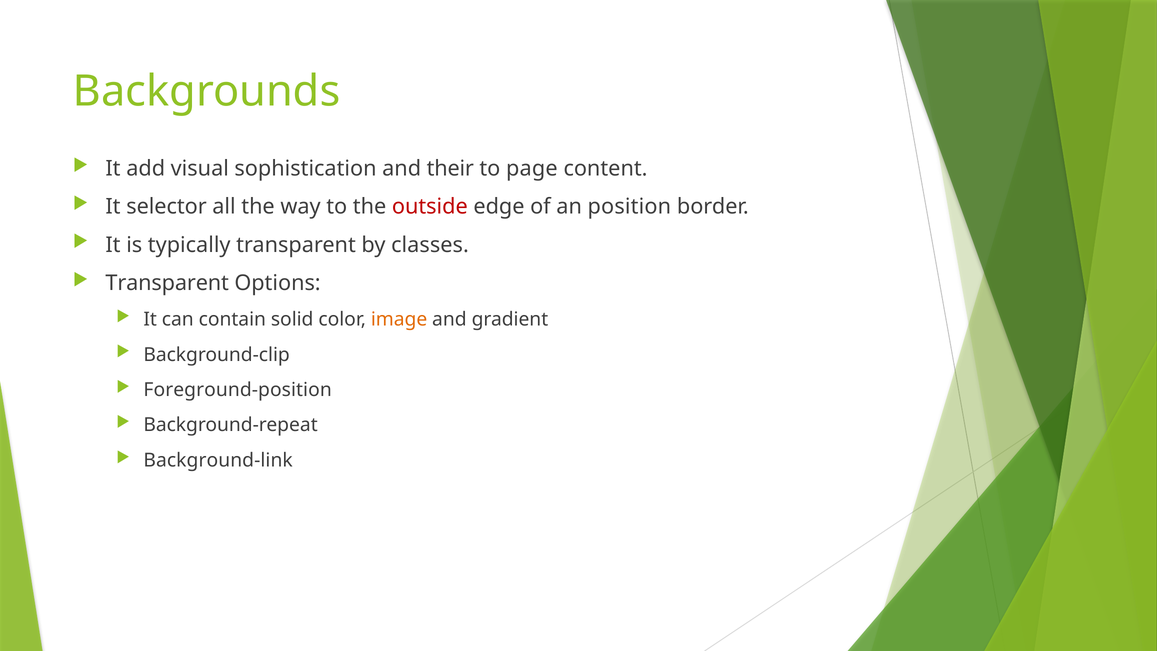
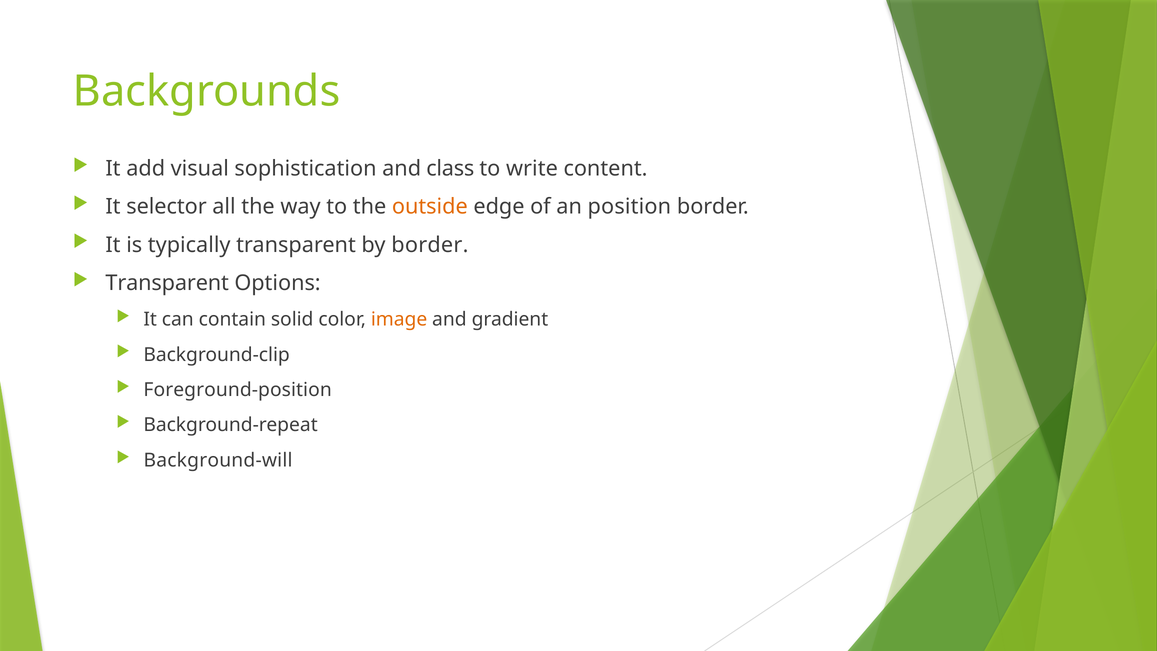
their: their -> class (450, 169)
page: page -> write (532, 169)
outside colour: red -> orange (430, 207)
by classes: classes -> border (430, 245)
Background-link: Background-link -> Background-will (218, 460)
